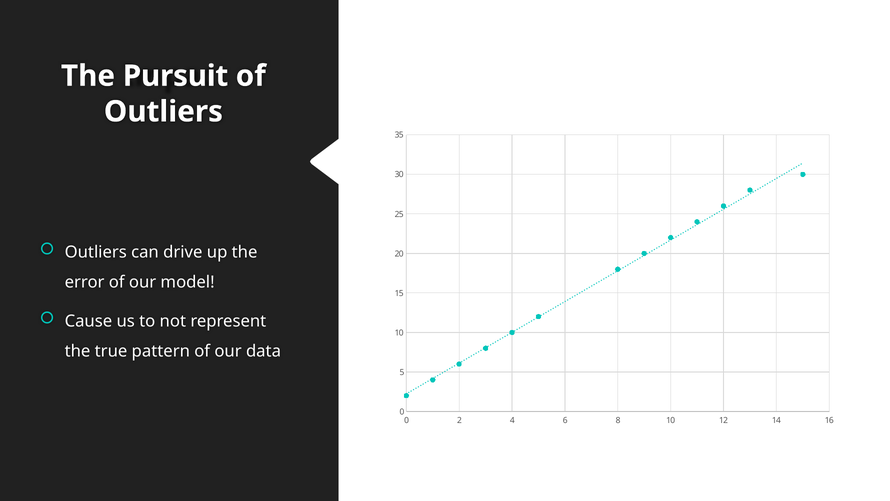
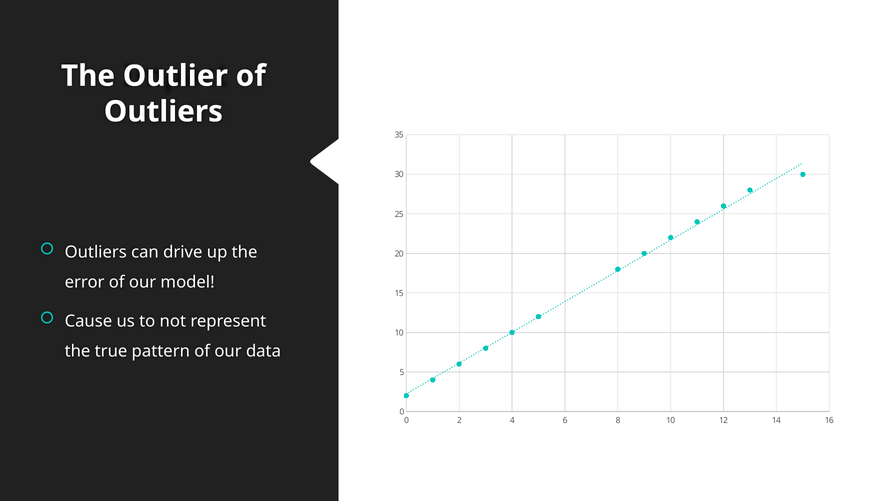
Pursuit: Pursuit -> Outlier (175, 76)
